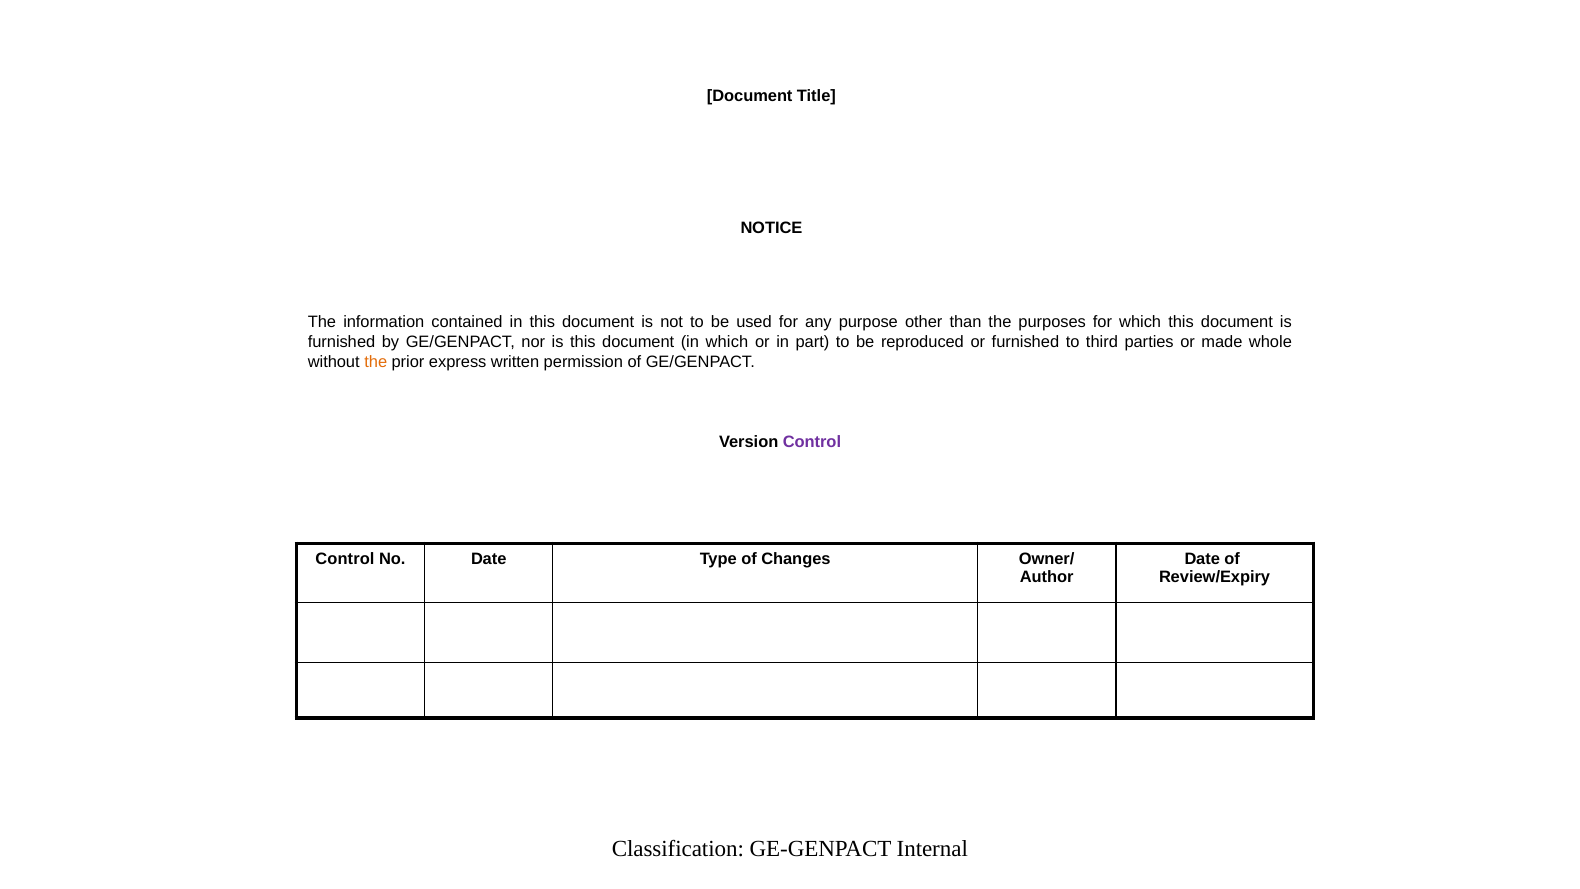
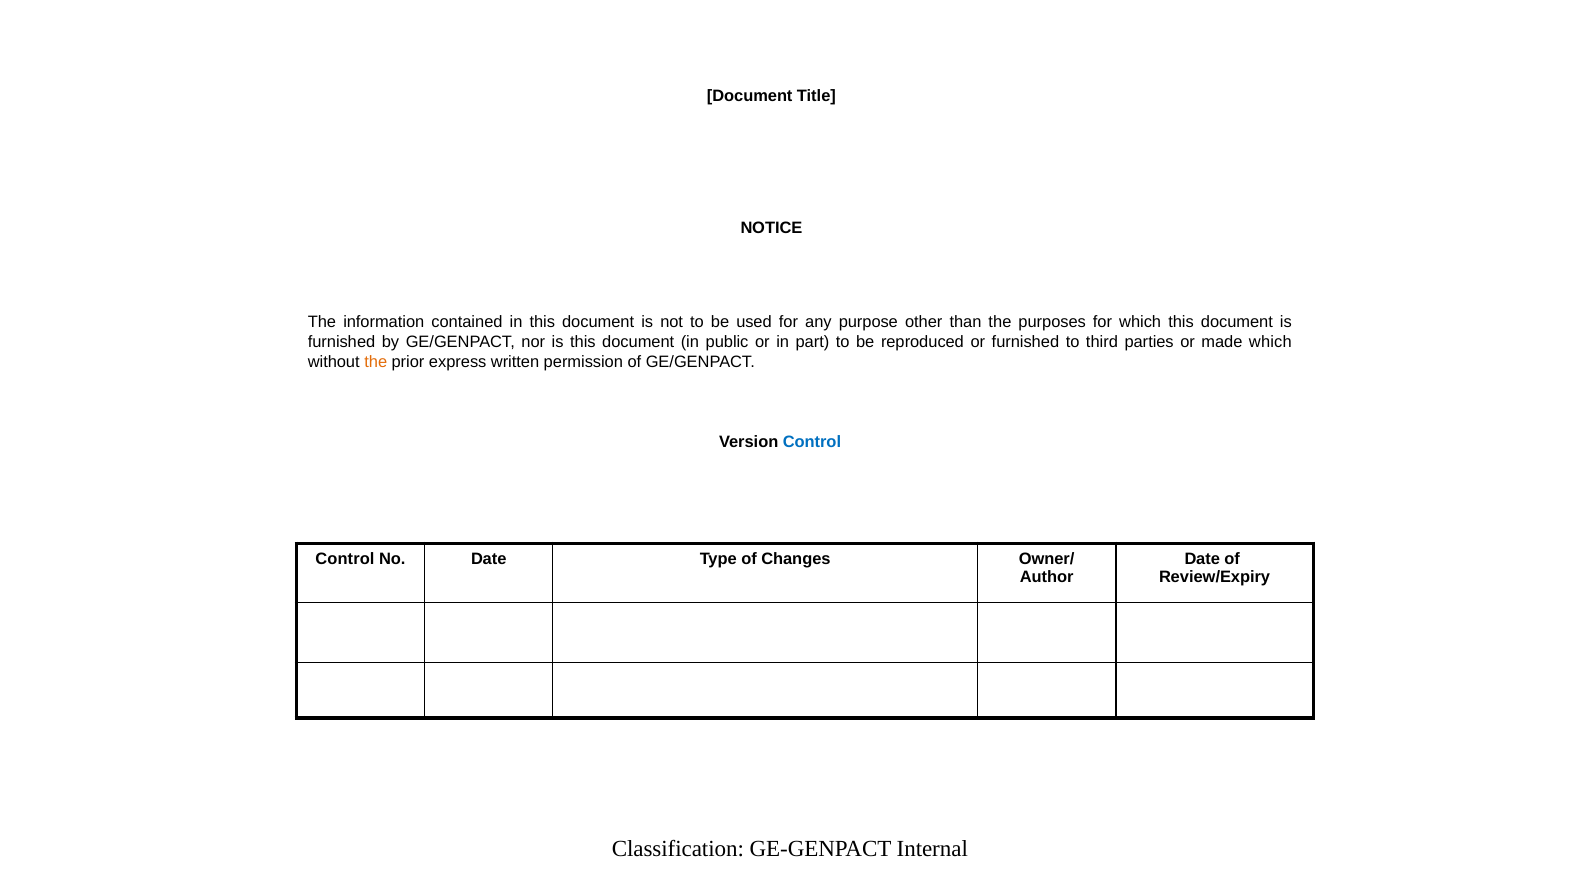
in which: which -> public (727, 342)
made whole: whole -> which (1270, 342)
Control colour: purple -> blue (812, 441)
